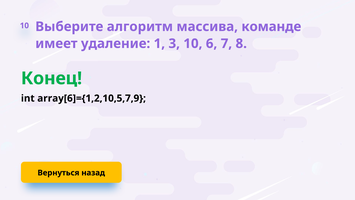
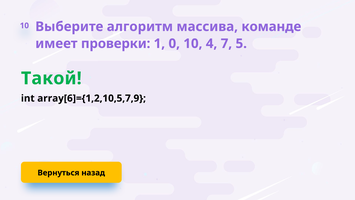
удаление: удаление -> проверки (116, 44)
3: 3 -> 0 (174, 44)
6: 6 -> 4 (212, 44)
8: 8 -> 5 (241, 44)
Конец: Конец -> Такой (51, 78)
